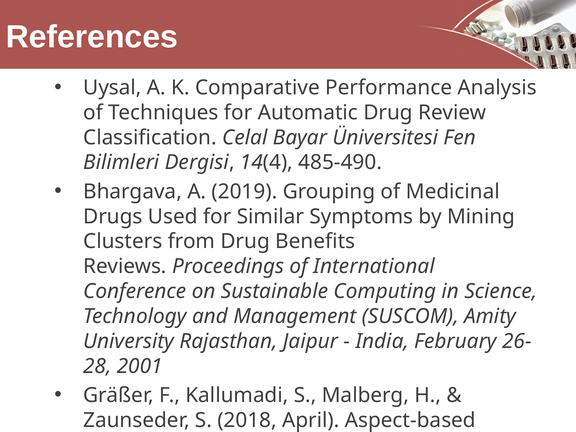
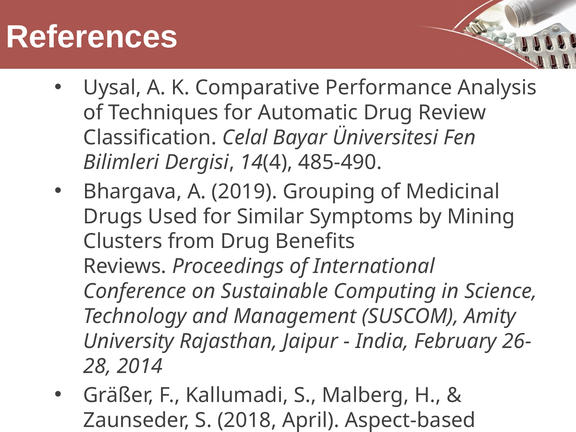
2001: 2001 -> 2014 (140, 366)
